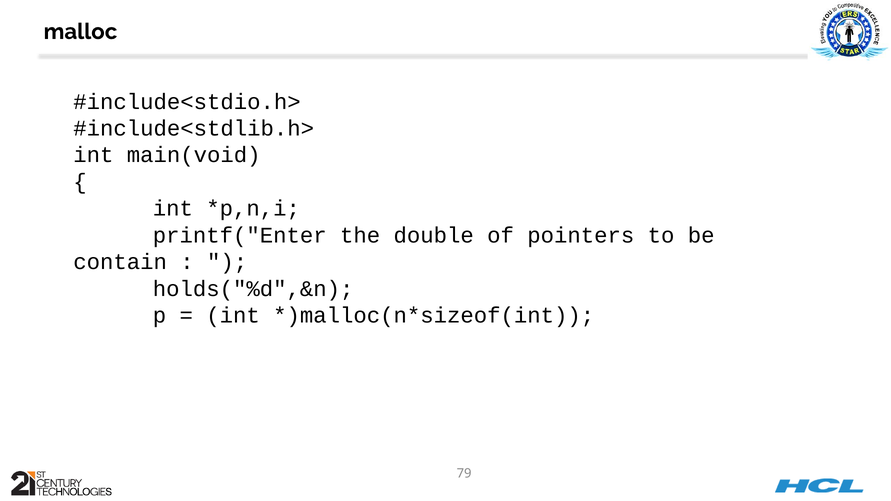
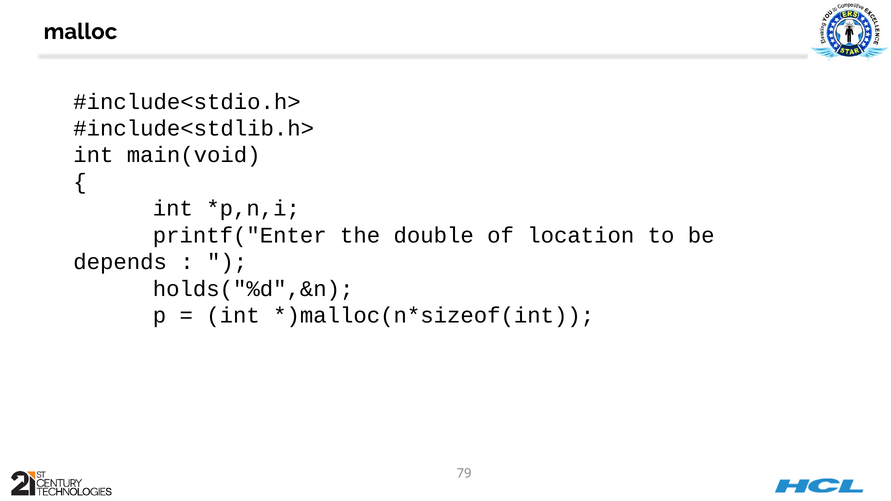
pointers: pointers -> location (581, 235)
contain: contain -> depends (120, 262)
